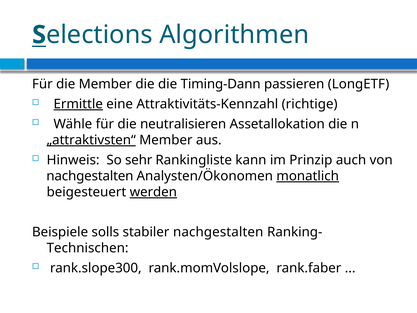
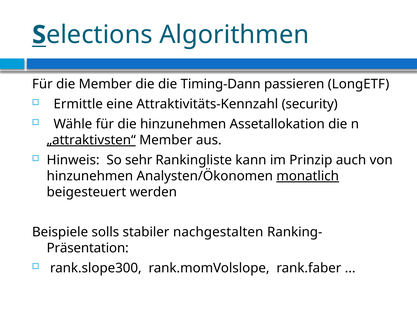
Ermittle underline: present -> none (78, 104)
richtige: richtige -> security (310, 104)
die neutralisieren: neutralisieren -> hinzunehmen (183, 124)
nachgestalten: nachgestalten -> hinzunehmen (90, 176)
werden underline: present -> none (153, 192)
Technischen: Technischen -> Präsentation (88, 248)
